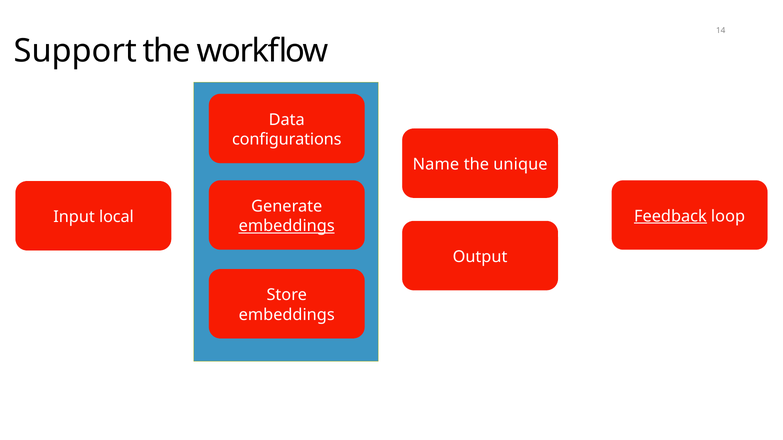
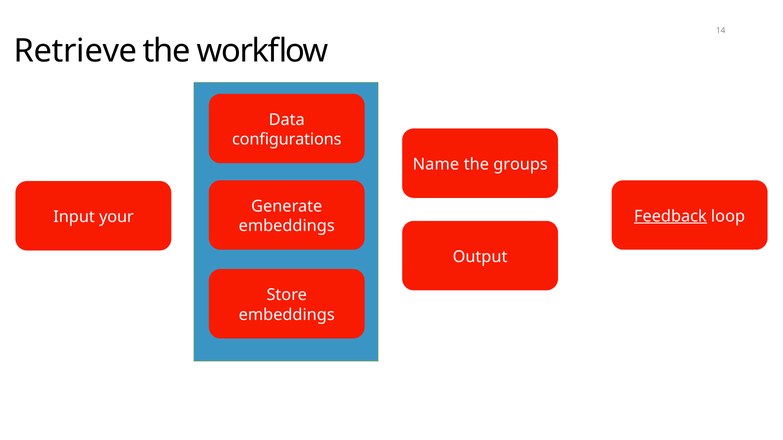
Support: Support -> Retrieve (76, 51)
unique: unique -> groups (521, 164)
local: local -> your (116, 217)
embeddings underline: present -> none (287, 226)
